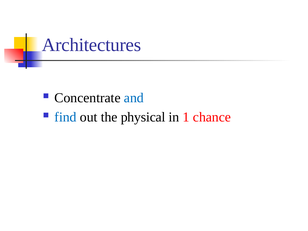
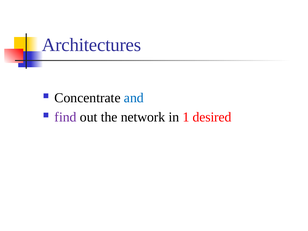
find colour: blue -> purple (65, 117)
physical: physical -> network (143, 117)
chance: chance -> desired (212, 117)
